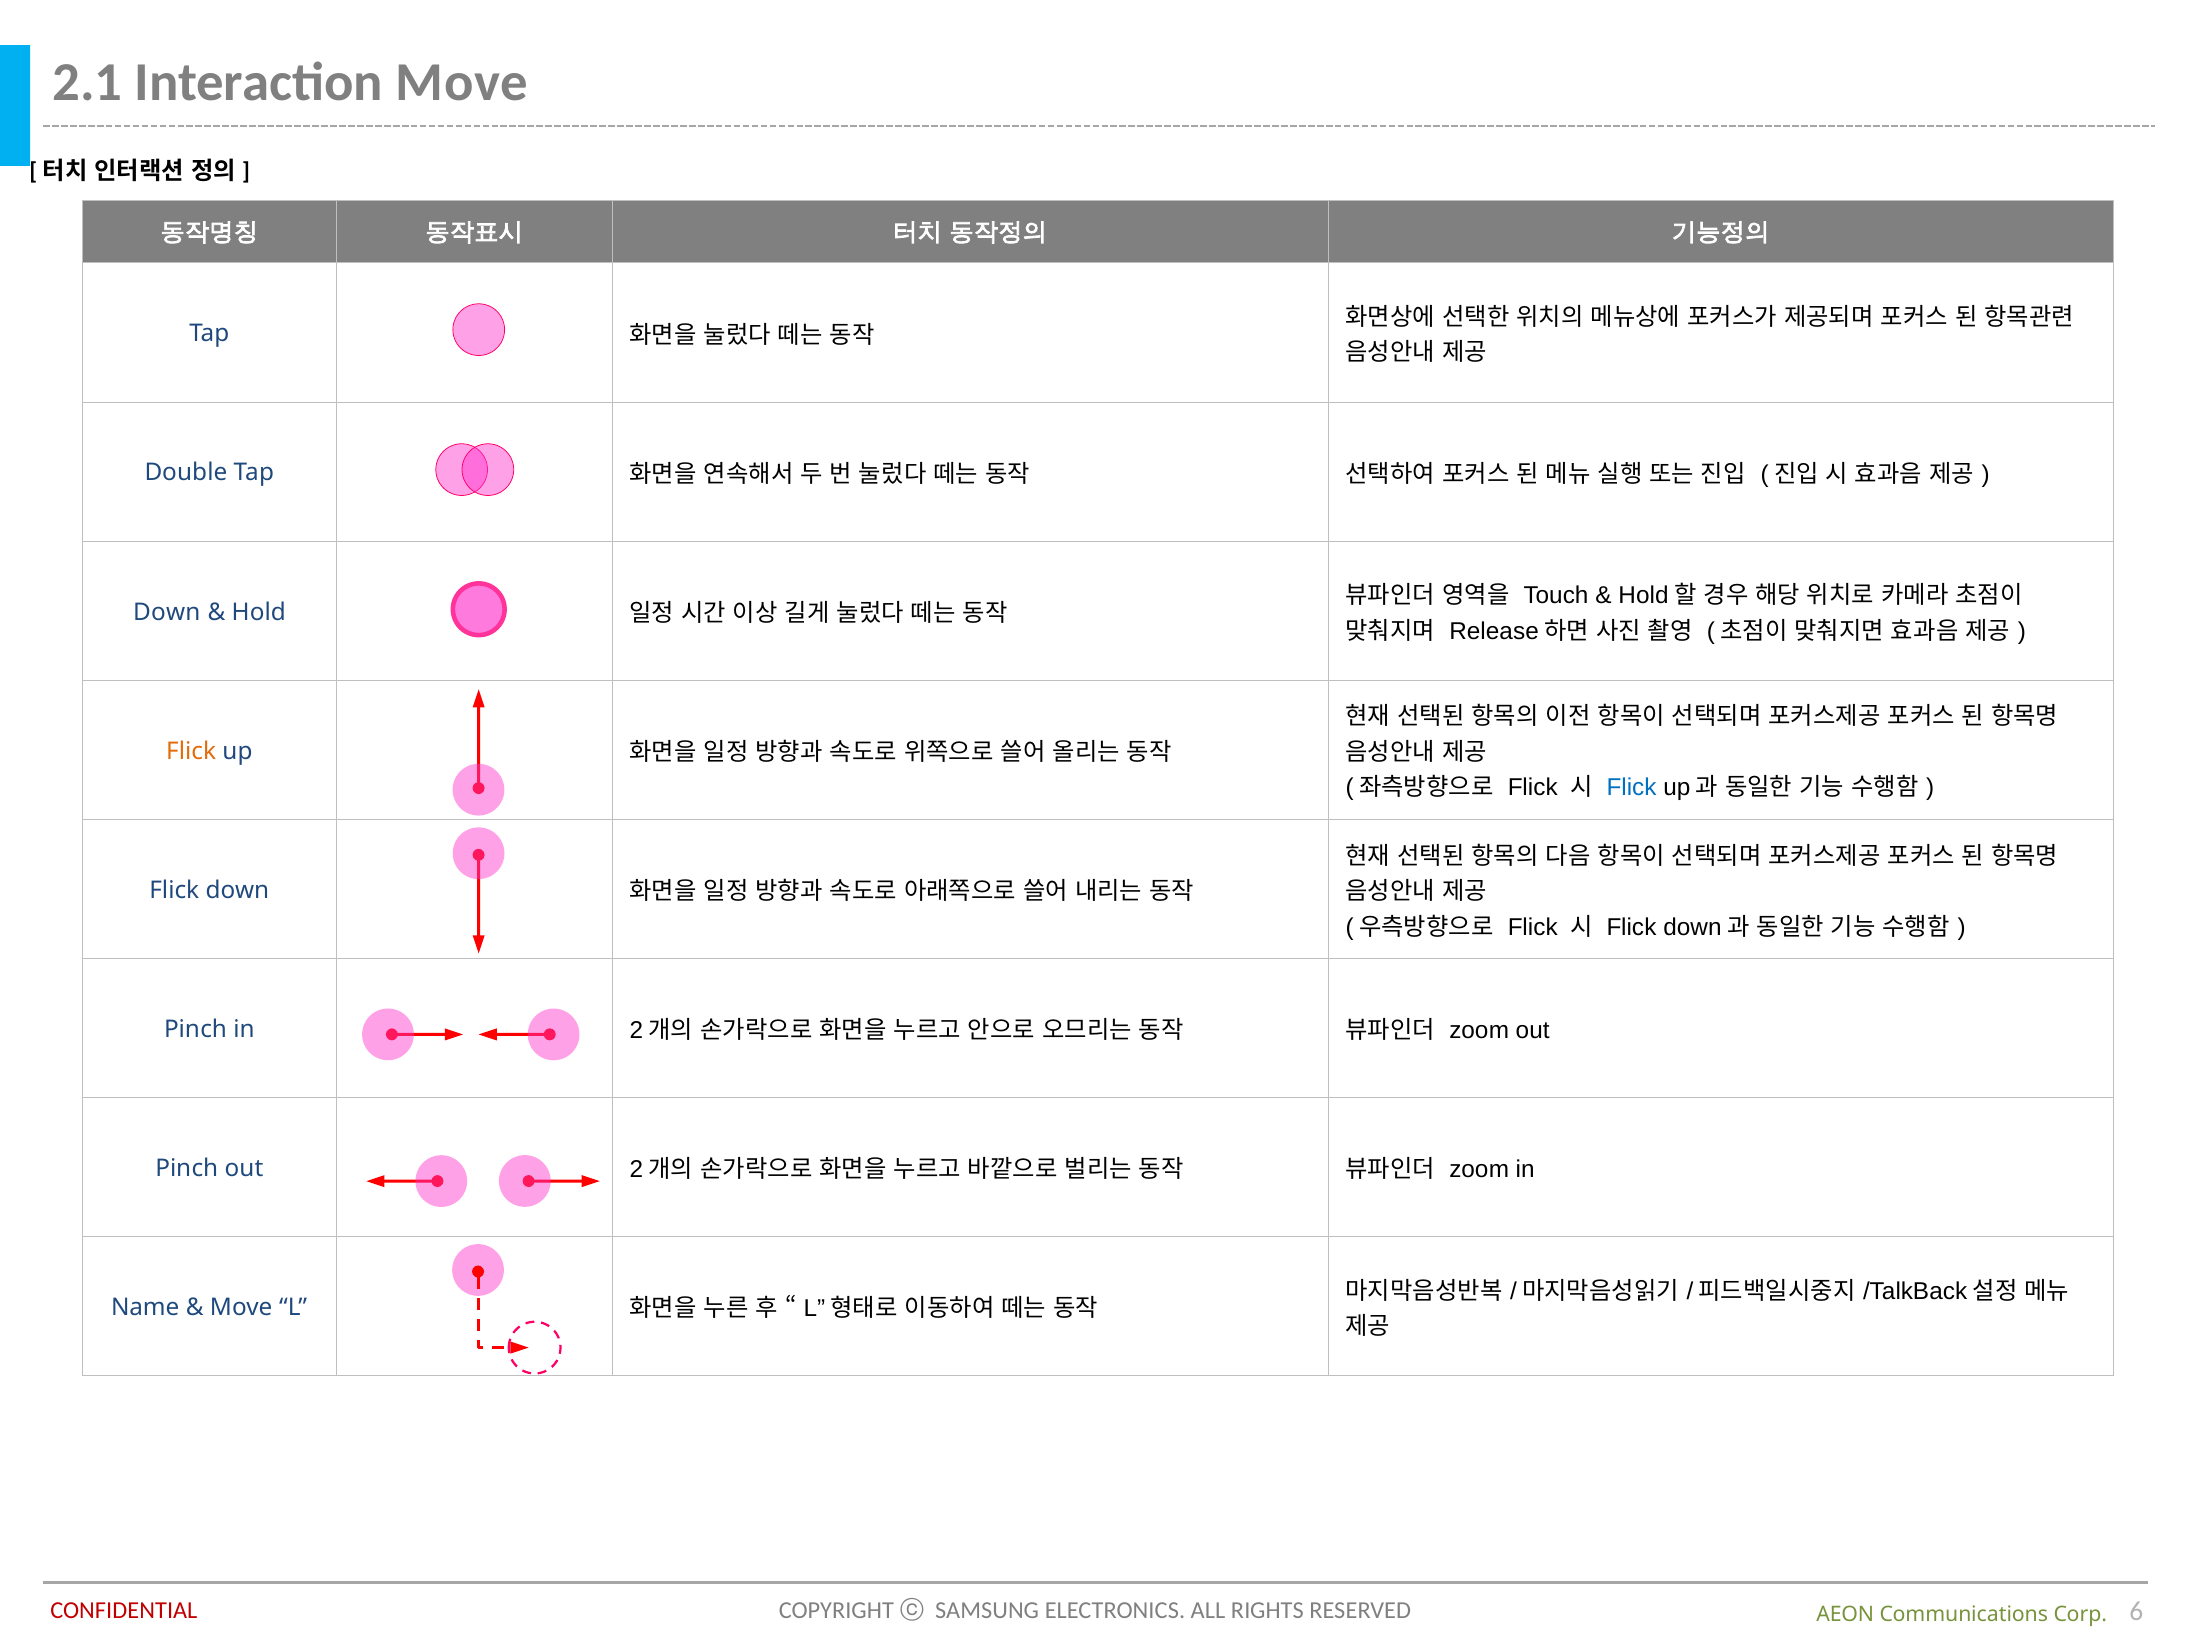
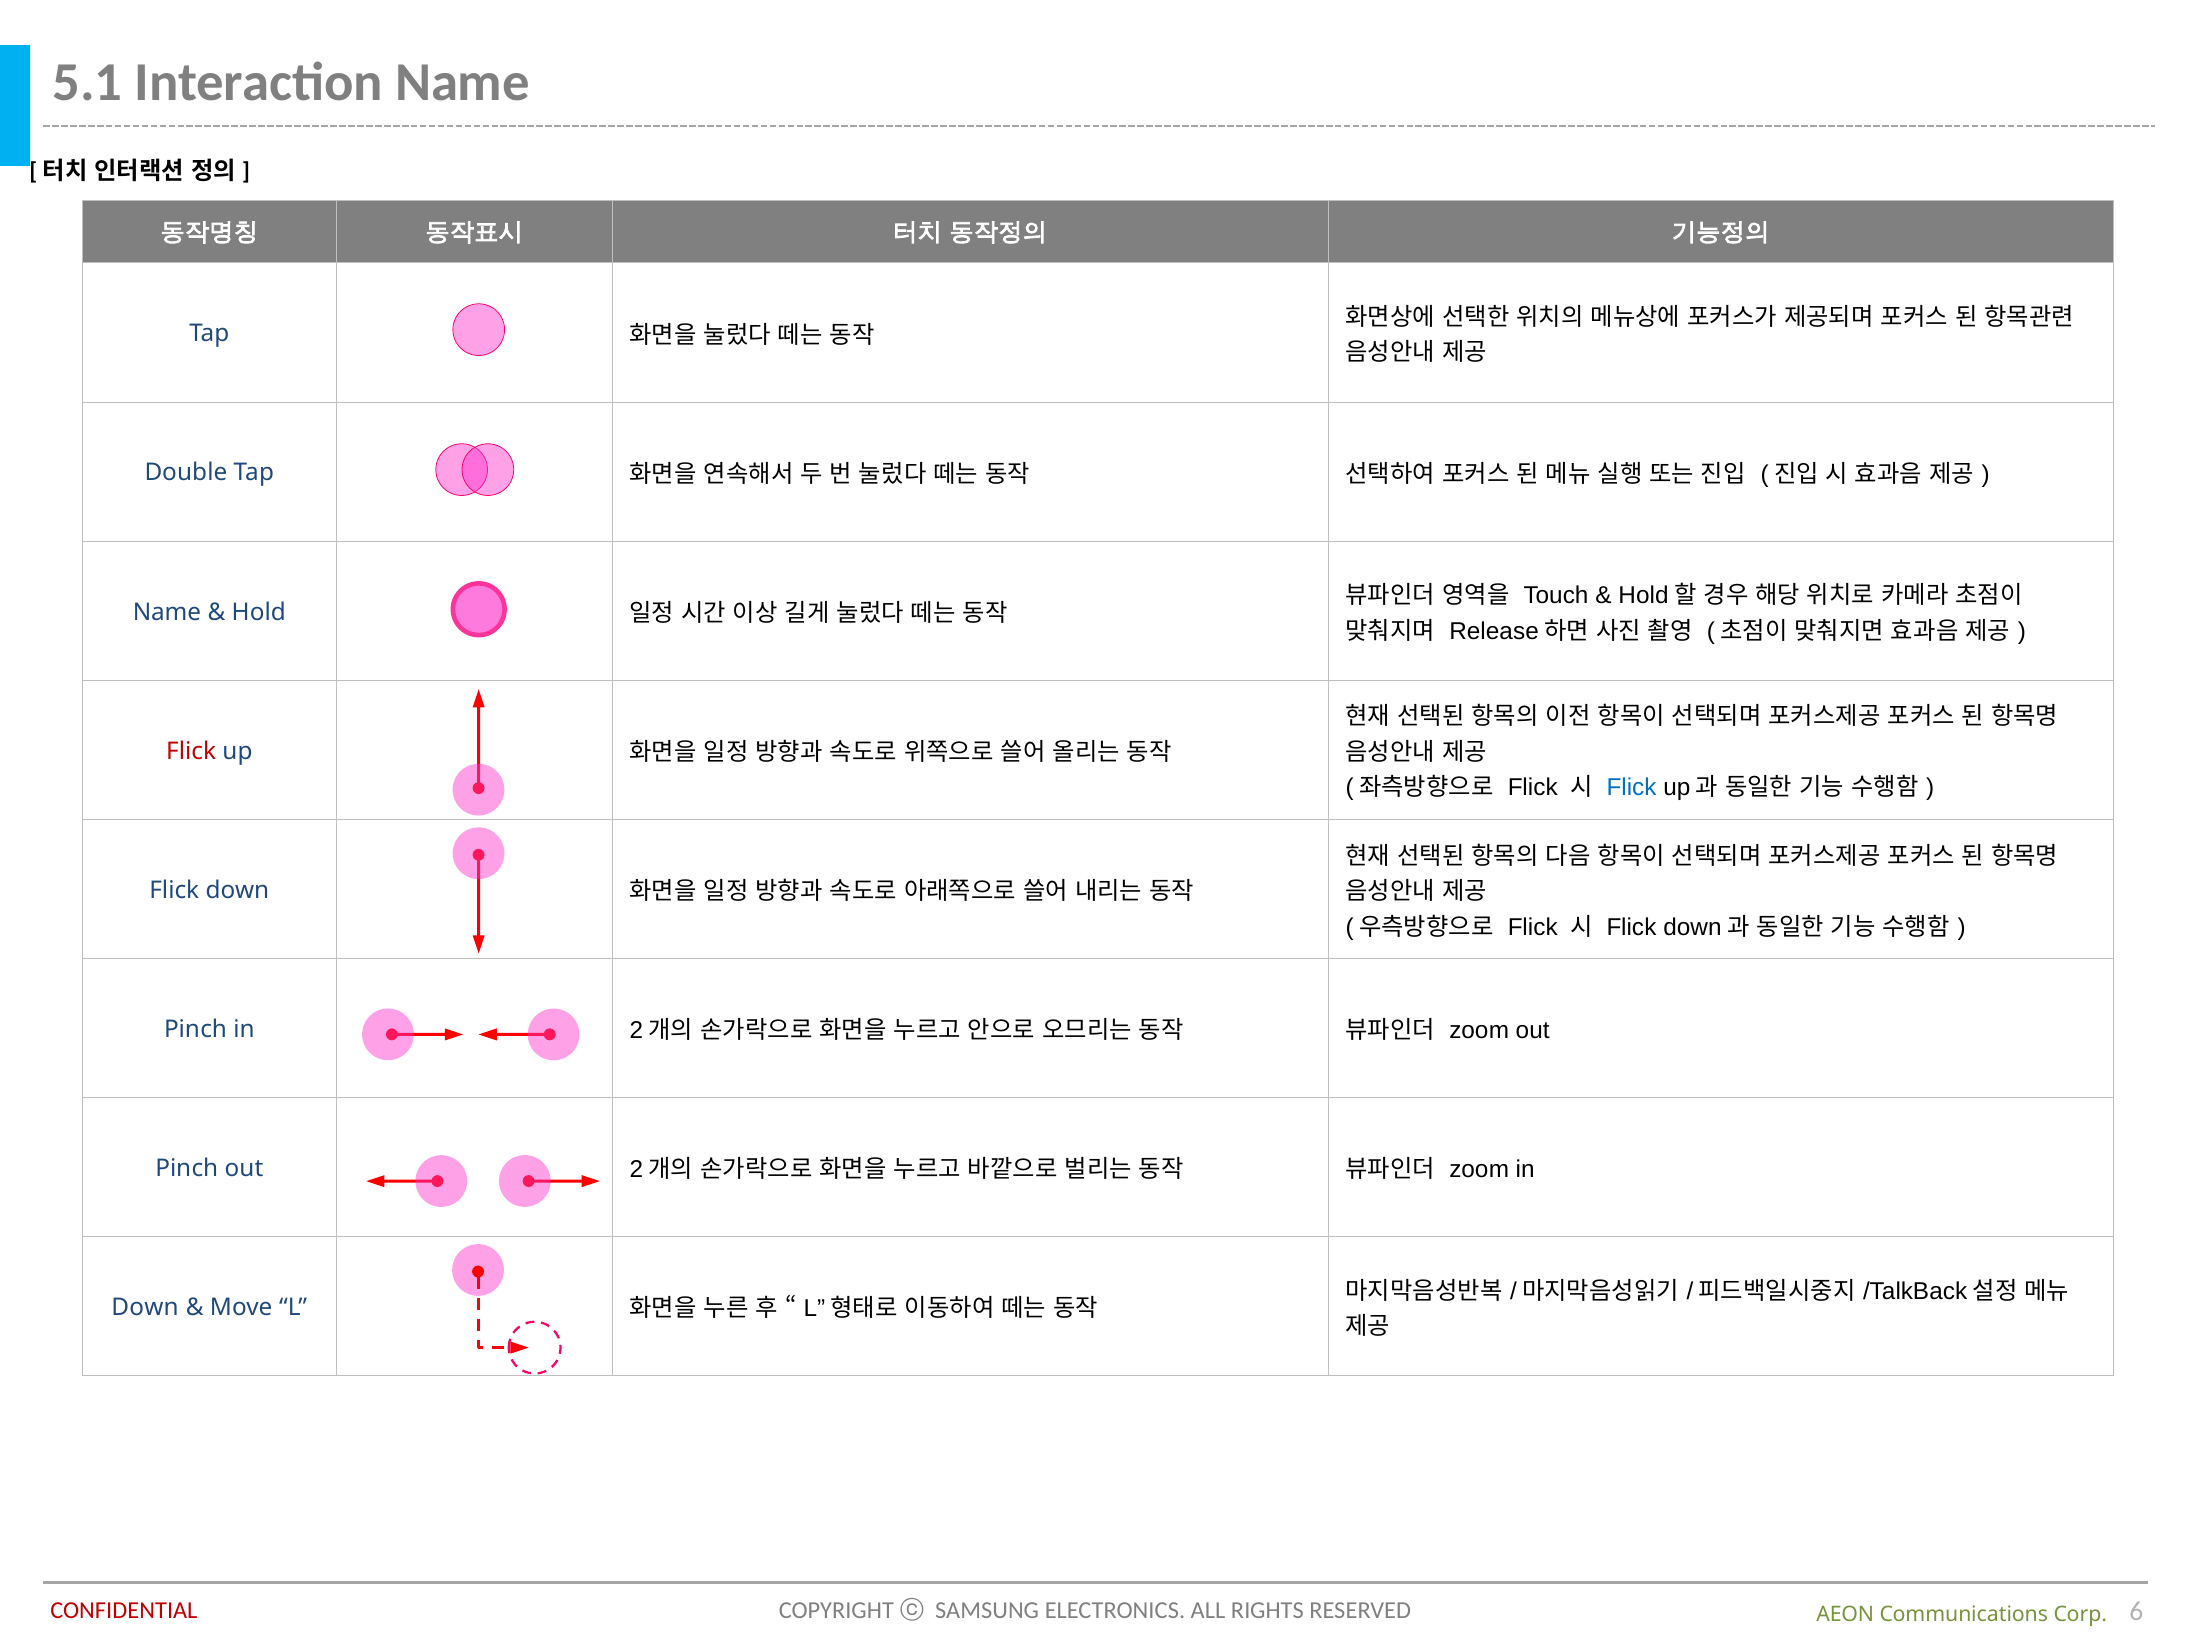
2.1: 2.1 -> 5.1 (87, 82)
Interaction Move: Move -> Name (462, 82)
Down: Down -> Name (167, 612)
Flick colour: orange -> red (191, 751)
Name: Name -> Down (145, 1308)
